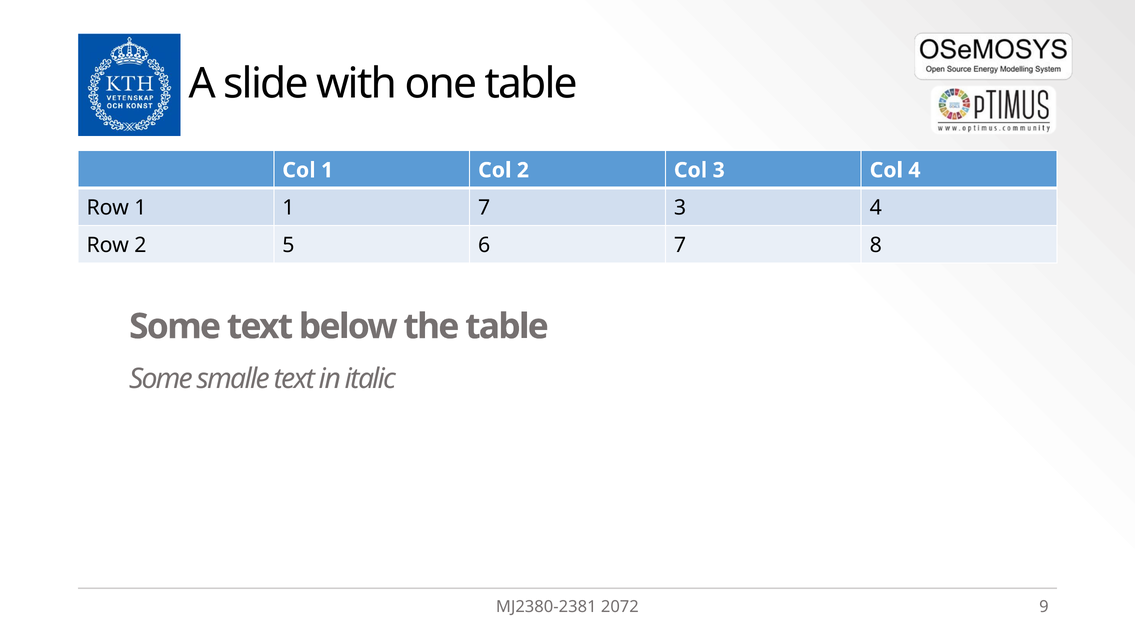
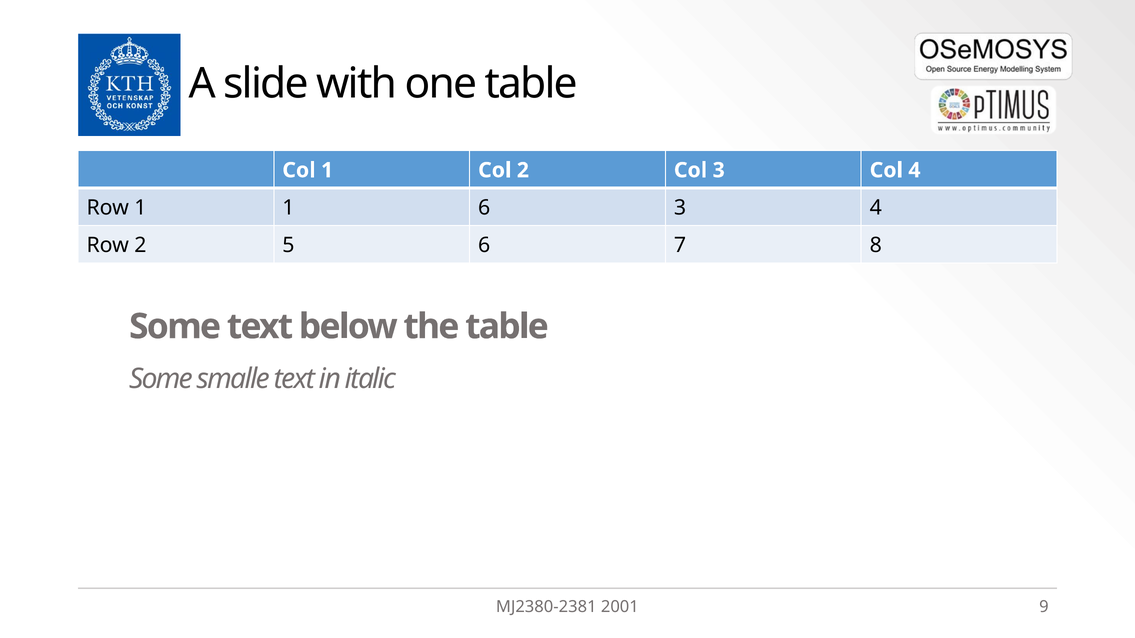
1 7: 7 -> 6 (484, 208)
2072: 2072 -> 2001 (620, 607)
